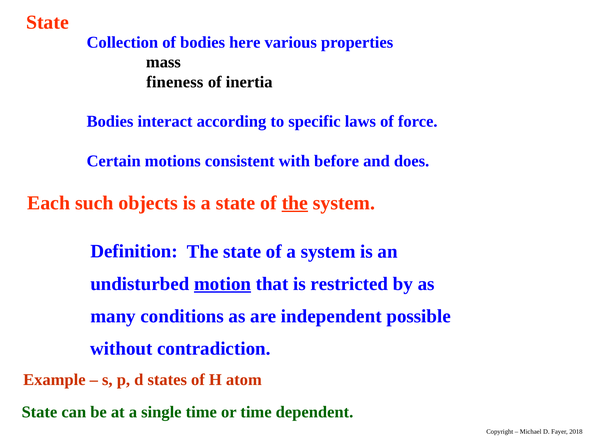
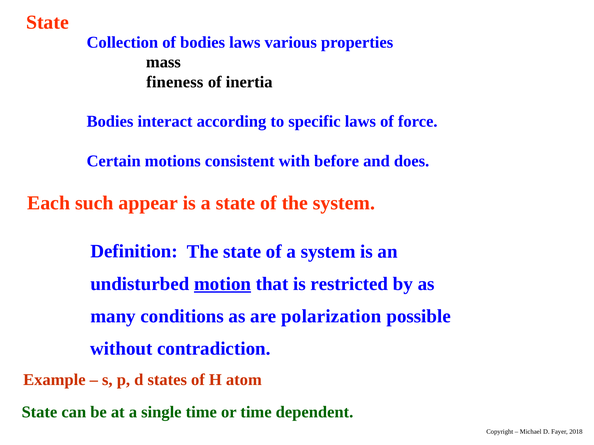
bodies here: here -> laws (245, 42)
objects: objects -> appear (148, 203)
the underline: present -> none (295, 203)
independent: independent -> polarization (331, 317)
